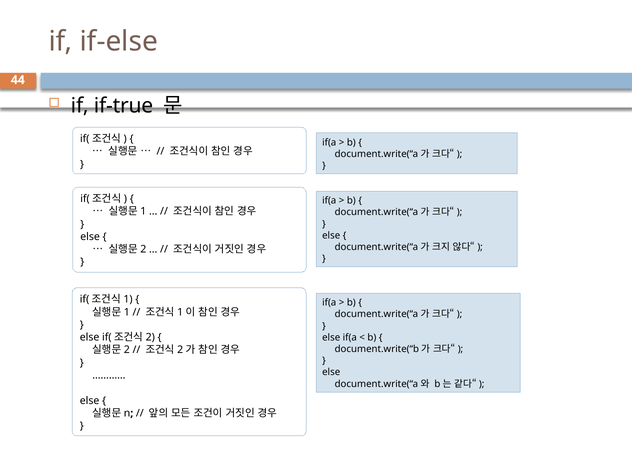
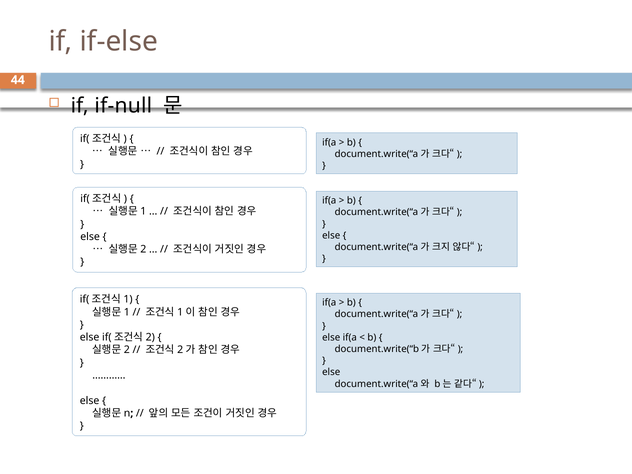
if-true: if-true -> if-null (123, 106)
